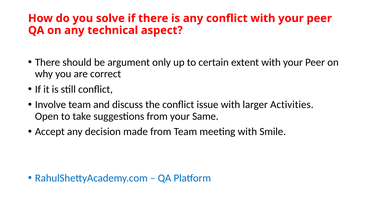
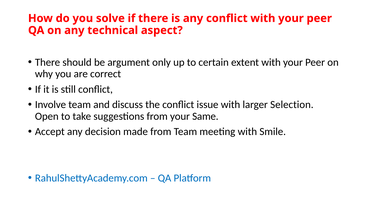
Activities: Activities -> Selection (292, 105)
